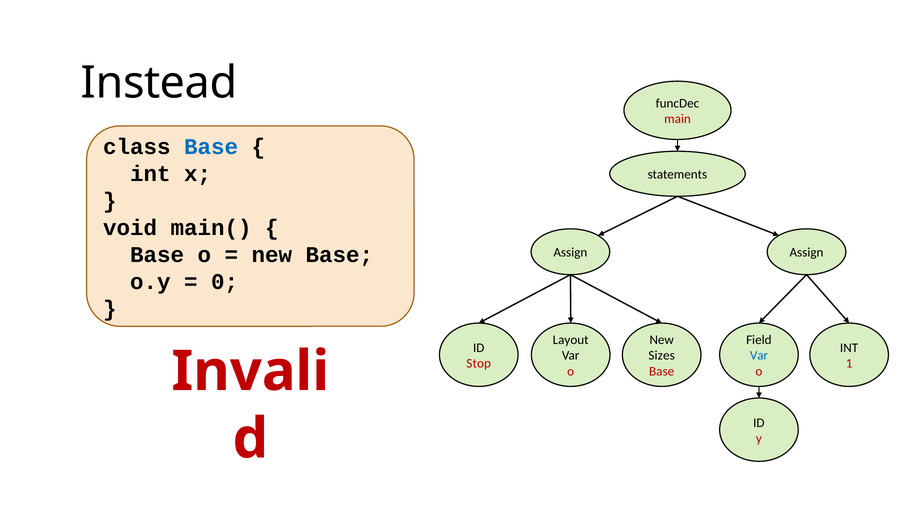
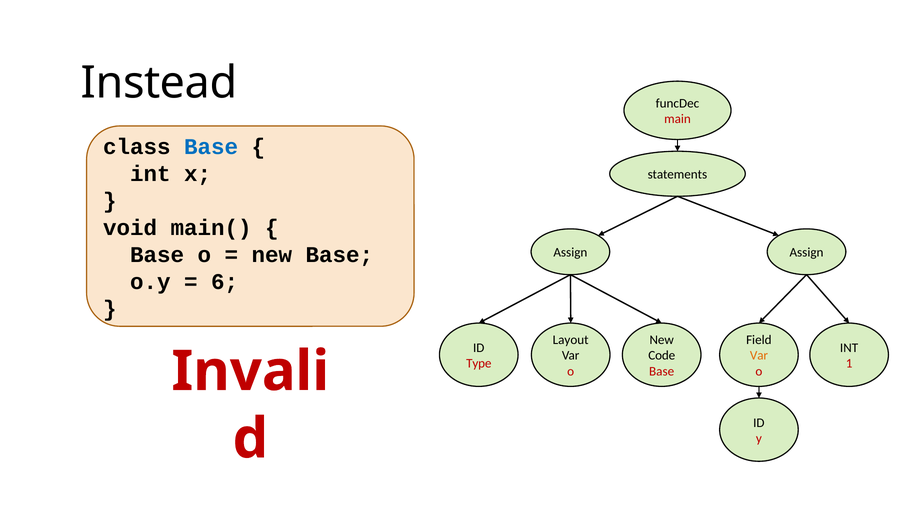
0: 0 -> 6 (225, 282)
Sizes: Sizes -> Code (662, 356)
Var colour: blue -> orange (759, 356)
Stop: Stop -> Type (479, 364)
